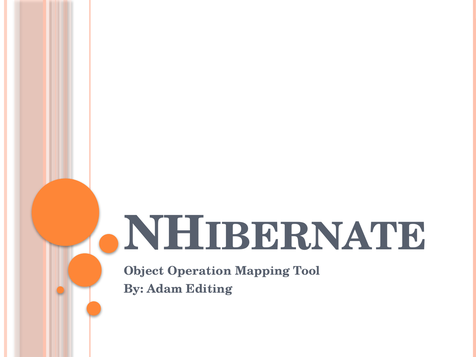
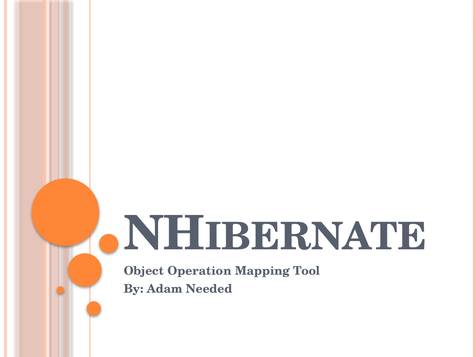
Editing: Editing -> Needed (209, 289)
